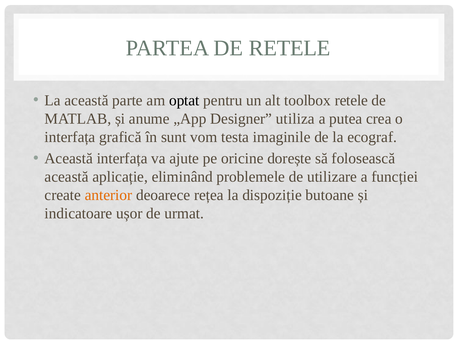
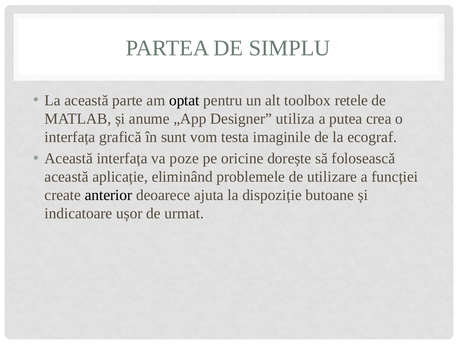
DE RETELE: RETELE -> SIMPLU (290, 48)
ajute: ajute -> poze (184, 158)
anterior colour: orange -> black (109, 195)
rețea: rețea -> ajuta (209, 195)
